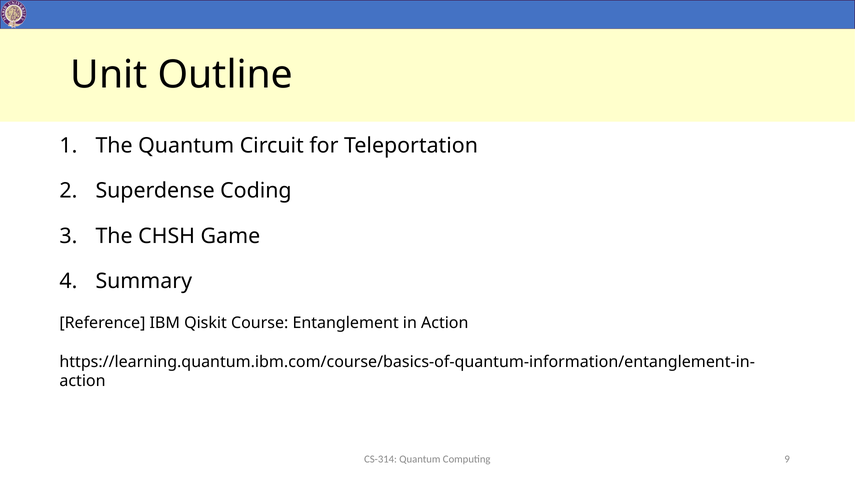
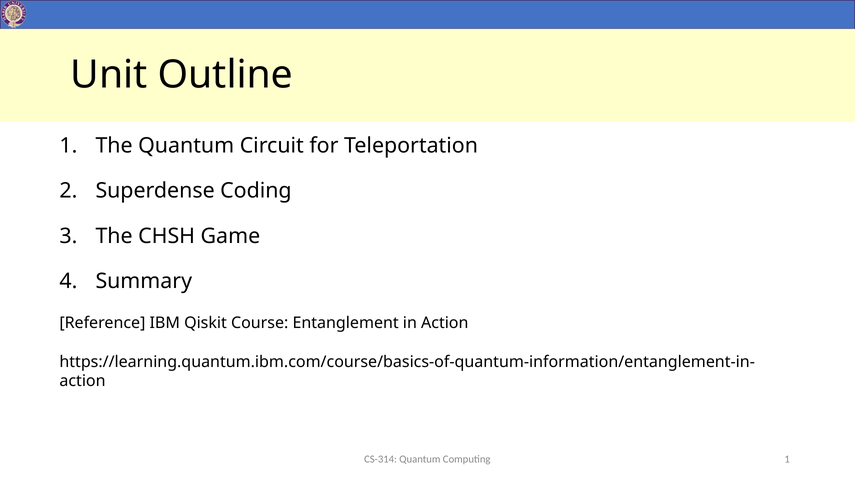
Computing 9: 9 -> 1 (787, 459)
